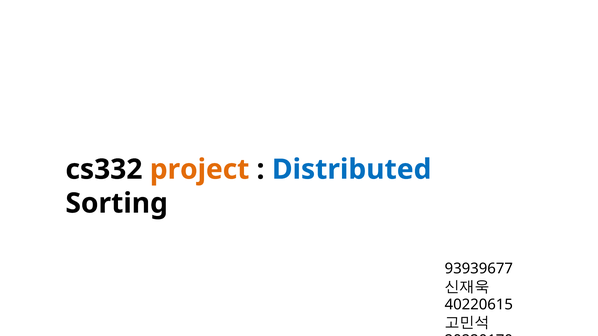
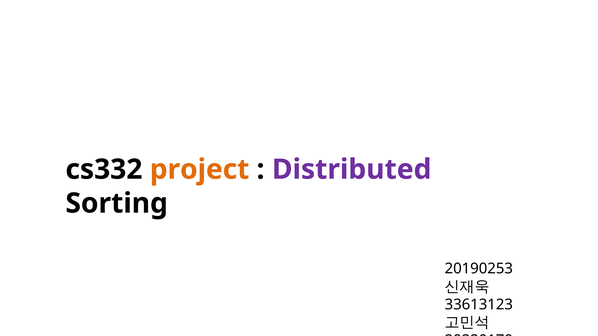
Distributed colour: blue -> purple (352, 170)
93939677: 93939677 -> 20190253 (479, 269)
40220615: 40220615 -> 33613123 (479, 305)
